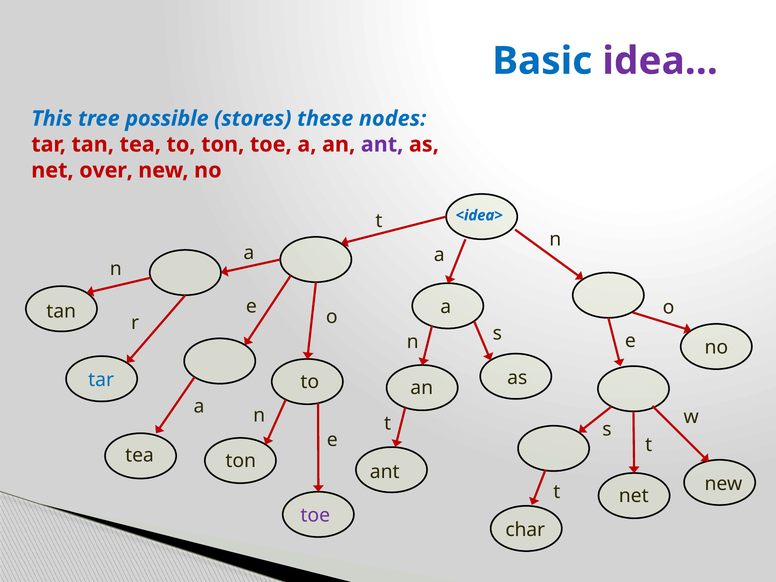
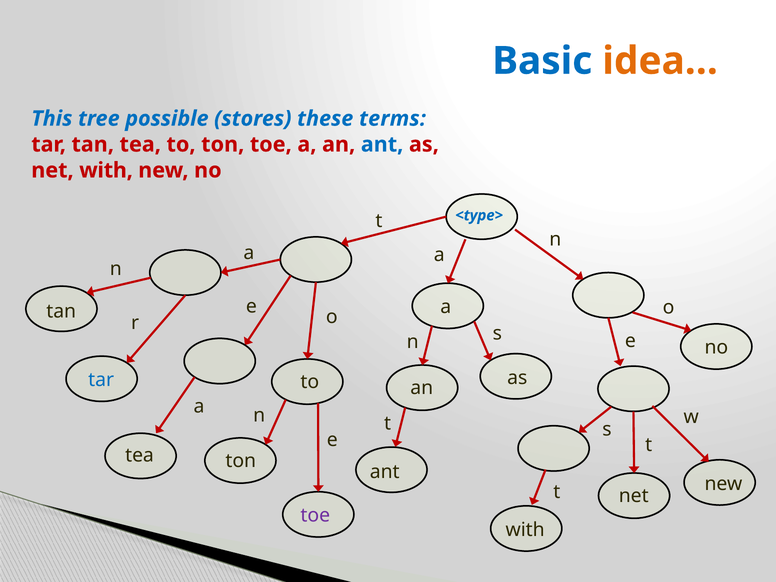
idea… colour: purple -> orange (660, 61)
nodes: nodes -> terms (393, 119)
ant colour: purple -> blue (382, 144)
over: over -> with (106, 170)
<idea>: <idea> -> <type> (479, 215)
char: char -> with (525, 530)
